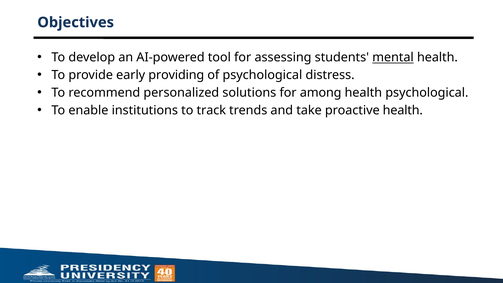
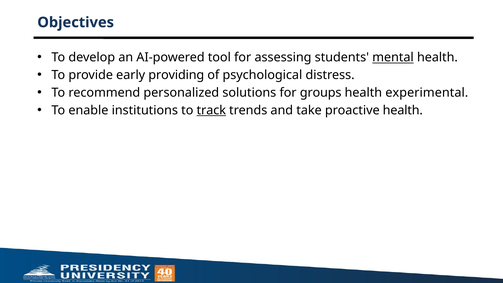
among: among -> groups (321, 93)
health psychological: psychological -> experimental (427, 93)
track underline: none -> present (211, 110)
